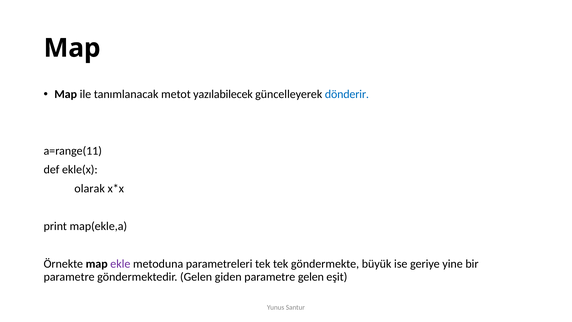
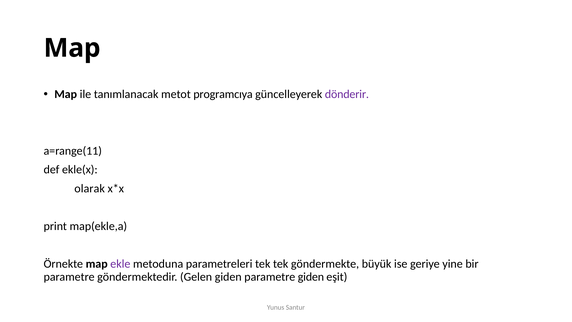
yazılabilecek: yazılabilecek -> programcıya (223, 94)
dönderir colour: blue -> purple (347, 94)
parametre gelen: gelen -> giden (311, 277)
